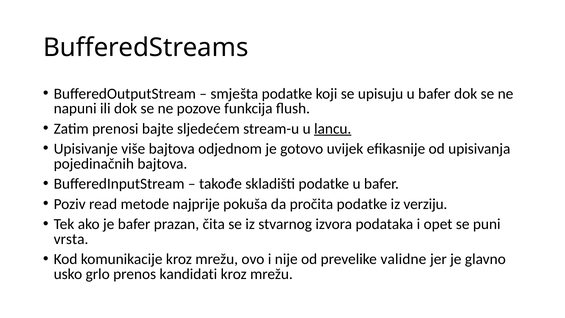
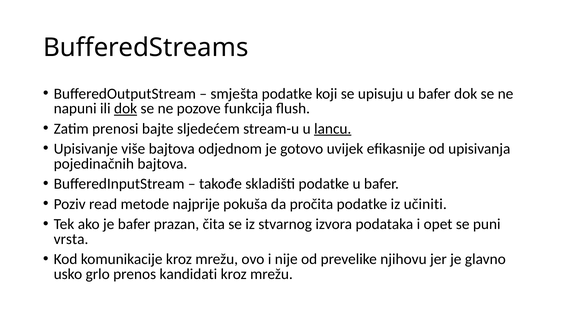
dok underline: none -> present (126, 108)
verziju: verziju -> učiniti (425, 204)
validne: validne -> njihovu (403, 259)
